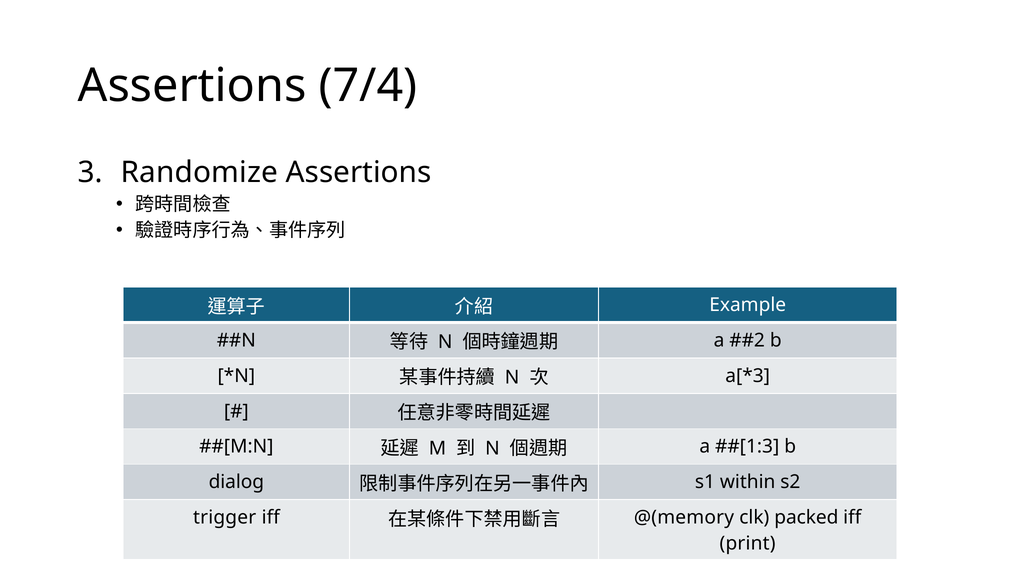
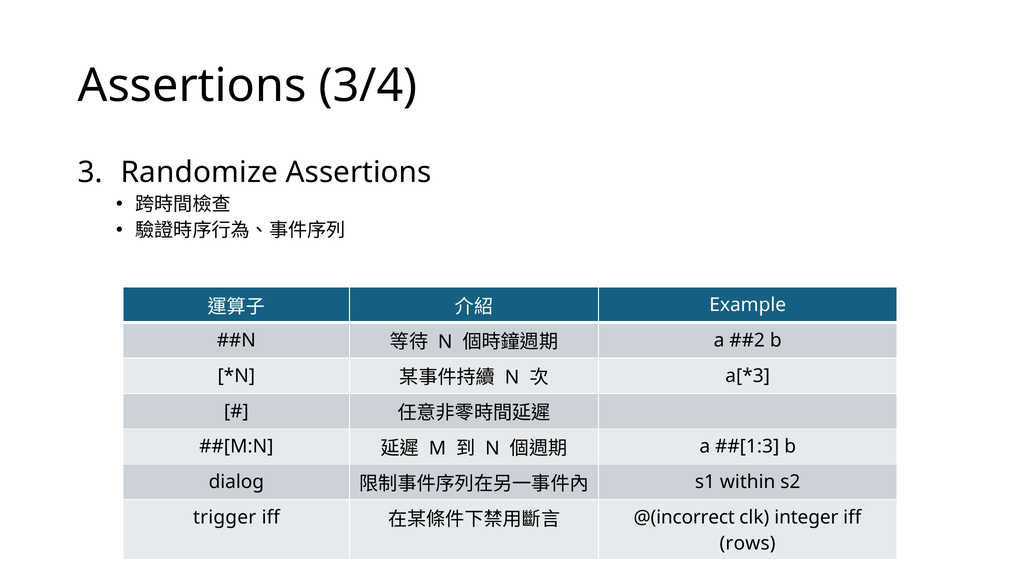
7/4: 7/4 -> 3/4 (368, 86)
@(memory: @(memory -> @(incorrect (684, 517)
packed: packed -> integer (806, 517)
print: print -> rows (748, 543)
